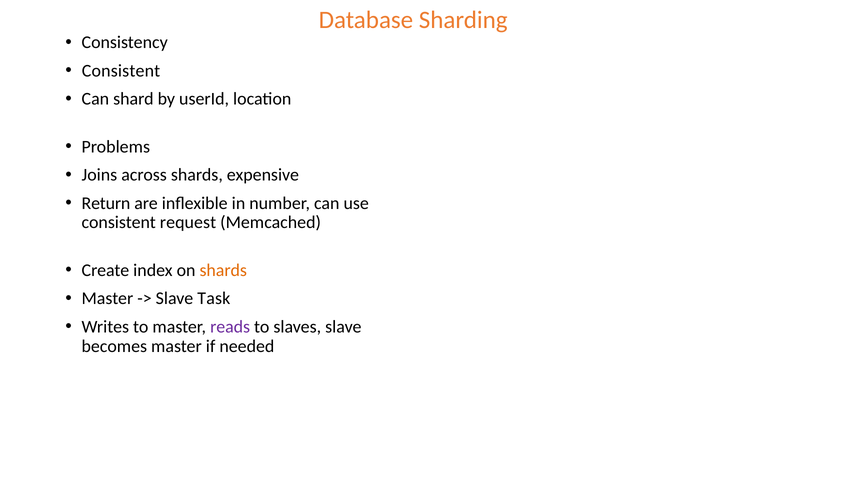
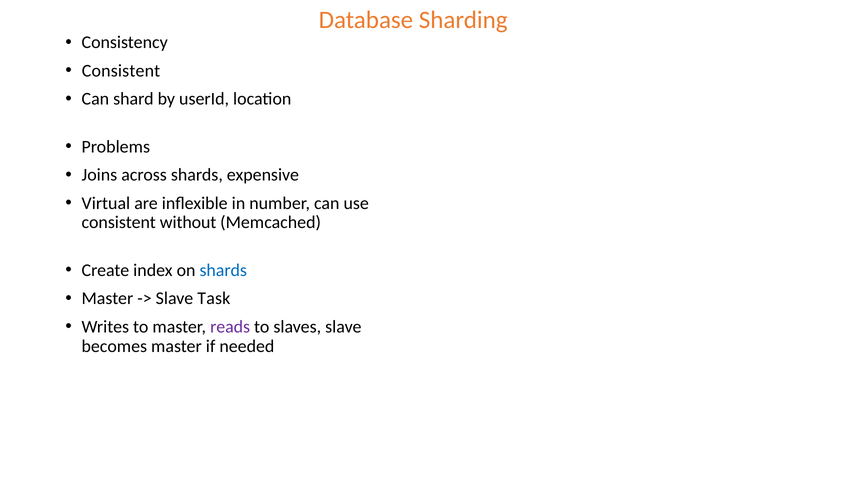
Return: Return -> Virtual (106, 203)
request: request -> without (188, 223)
shards colour: orange -> blue (223, 270)
